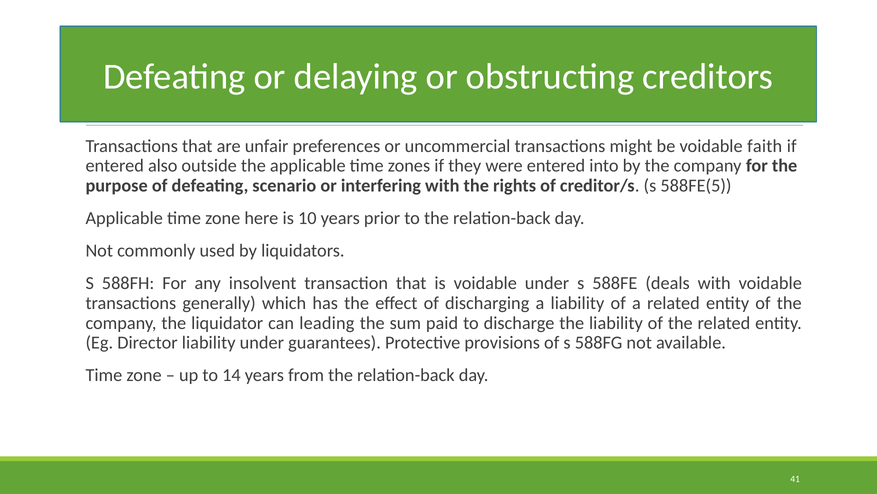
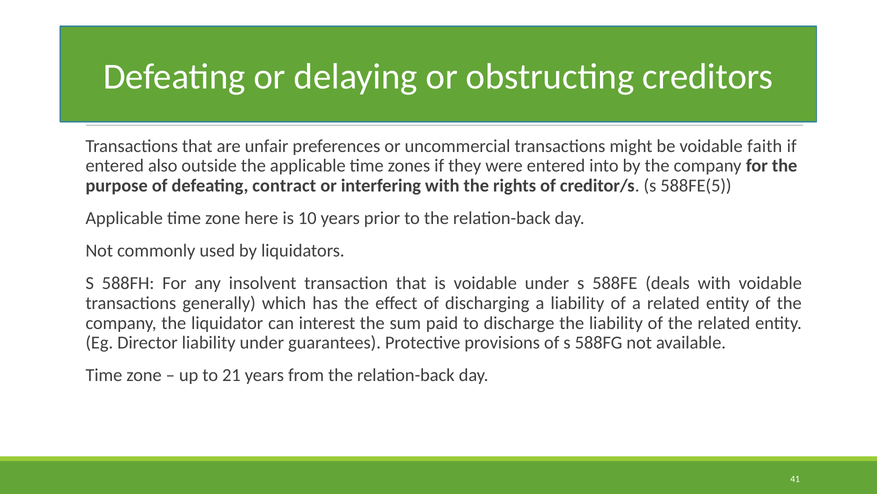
scenario: scenario -> contract (284, 185)
leading: leading -> interest (327, 323)
14: 14 -> 21 (231, 375)
